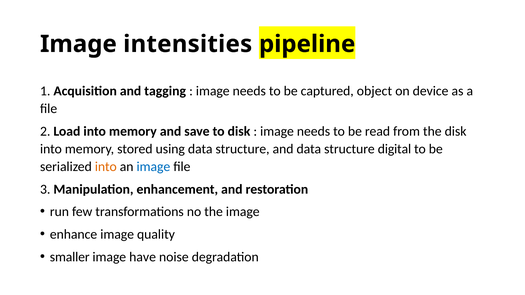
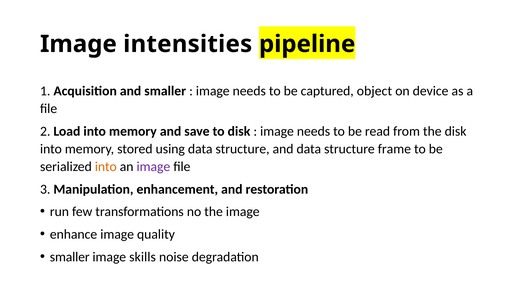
and tagging: tagging -> smaller (165, 91)
digital: digital -> frame (394, 149)
image colour: blue -> purple (153, 167)
have: have -> skills (143, 257)
